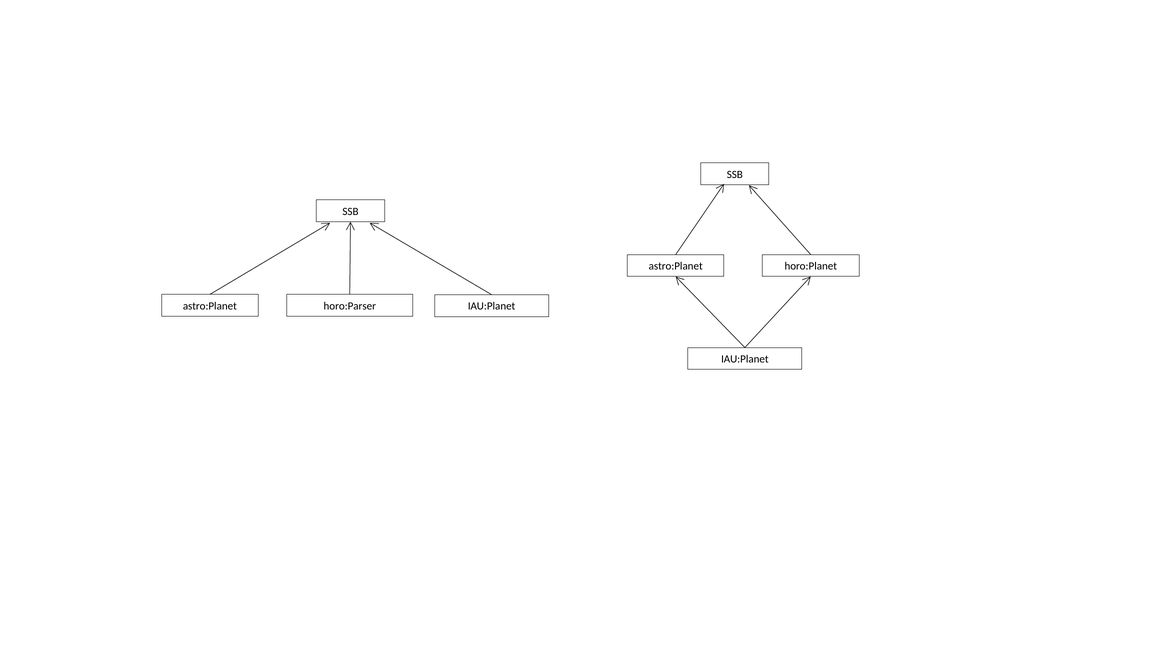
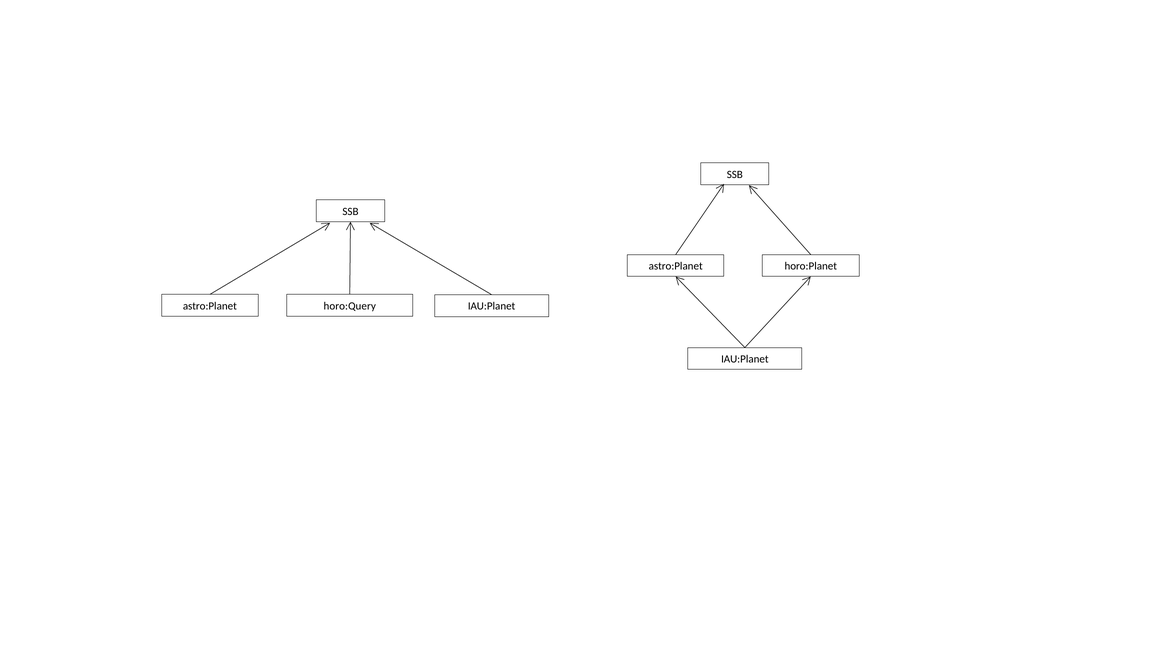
horo:Parser: horo:Parser -> horo:Query (350, 306)
